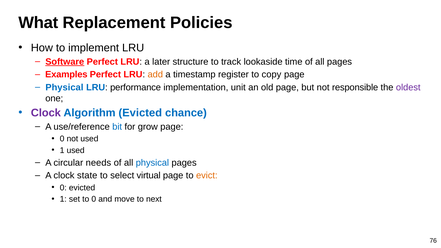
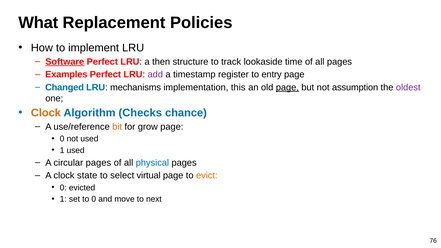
later: later -> then (161, 62)
add colour: orange -> purple (155, 75)
copy: copy -> entry (272, 75)
Physical: Physical -> Changed (65, 87)
performance: performance -> mechanisms (136, 87)
unit: unit -> this (238, 87)
page underline: none -> present (287, 87)
responsible: responsible -> assumption (355, 87)
Clock colour: purple -> orange (46, 113)
Algorithm Evicted: Evicted -> Checks (140, 113)
bit colour: blue -> orange (117, 127)
circular needs: needs -> pages (98, 163)
